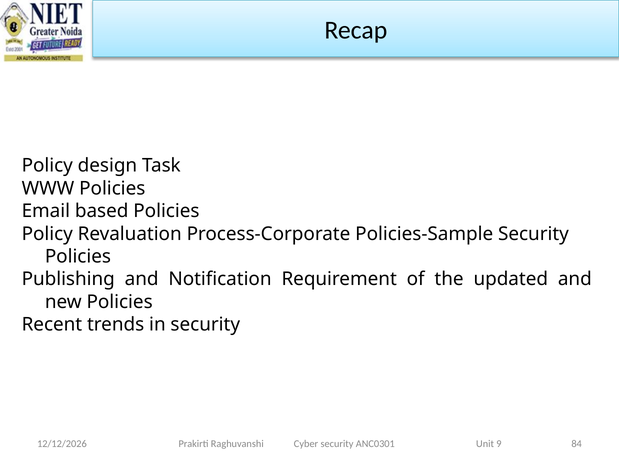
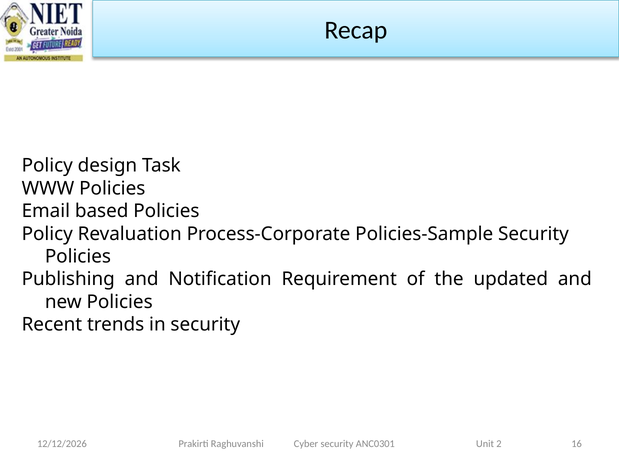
84: 84 -> 16 (577, 443)
9: 9 -> 2 (499, 443)
